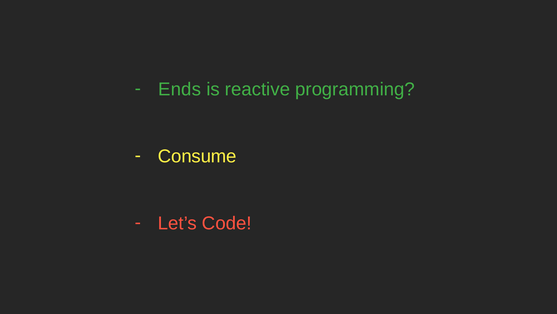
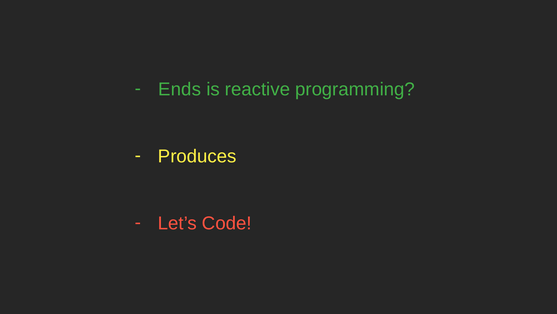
Consume: Consume -> Produces (197, 156)
